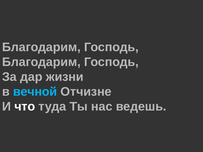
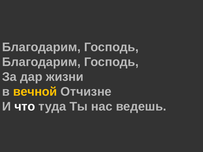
вечной colour: light blue -> yellow (35, 92)
